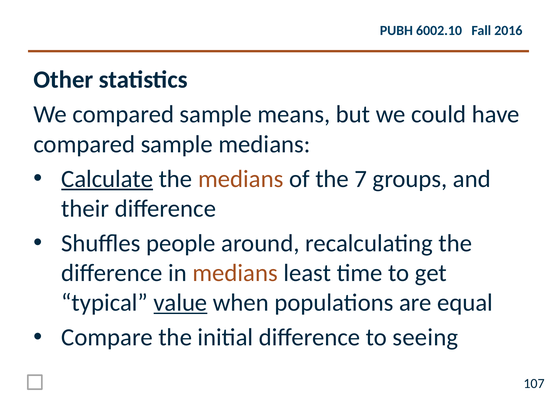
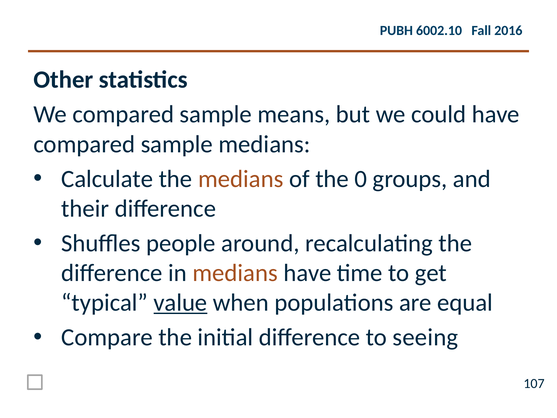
Calculate underline: present -> none (107, 179)
7: 7 -> 0 (361, 179)
medians least: least -> have (307, 273)
